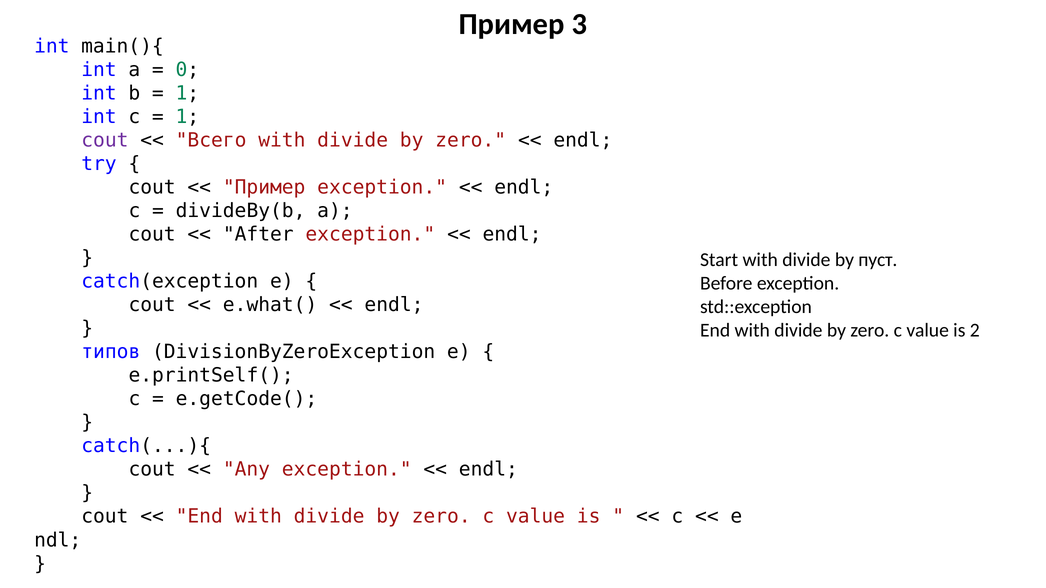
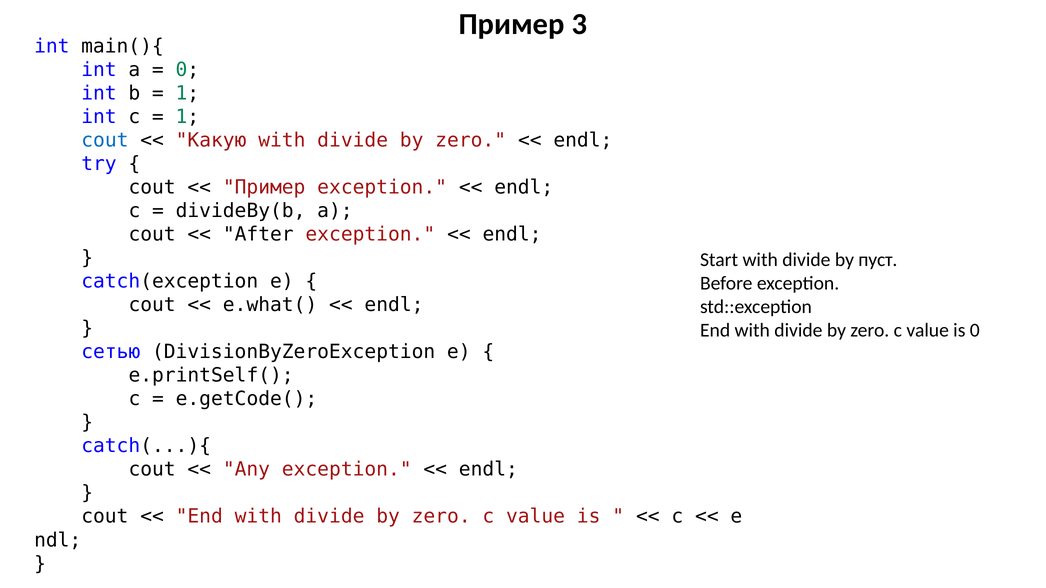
cout colour: purple -> blue (105, 140)
Всего: Всего -> Какую (211, 140)
is 2: 2 -> 0 (975, 331)
типов: типов -> сетью (111, 352)
